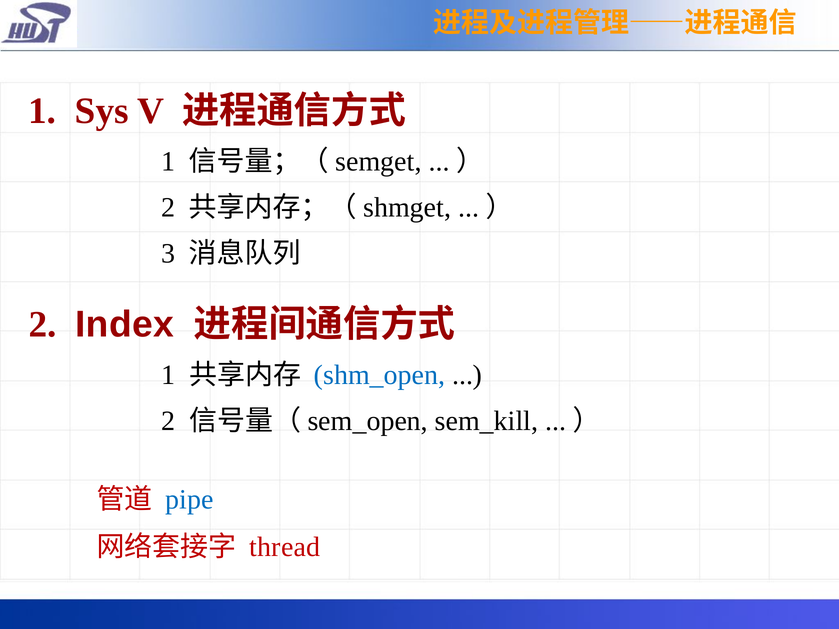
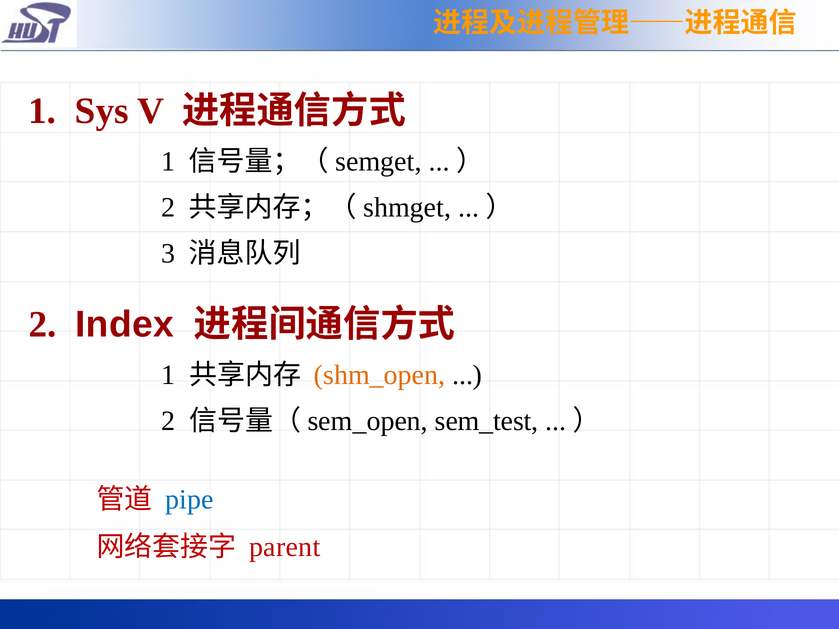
shm_open colour: blue -> orange (379, 375)
sem_kill: sem_kill -> sem_test (487, 421)
thread: thread -> parent (285, 547)
